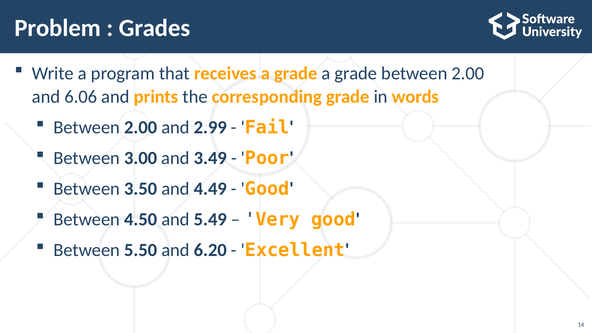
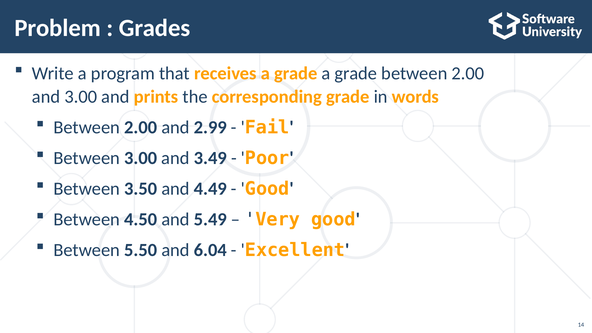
and 6.06: 6.06 -> 3.00 (81, 97)
6.20: 6.20 -> 6.04 (210, 250)
